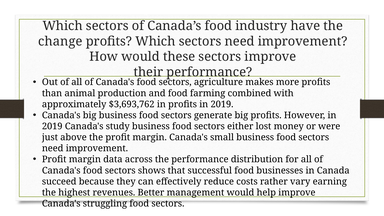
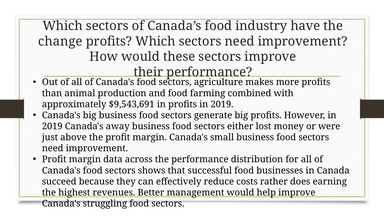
$3,693,762: $3,693,762 -> $9,543,691 (132, 104)
study: study -> away (118, 126)
vary: vary -> does (300, 181)
